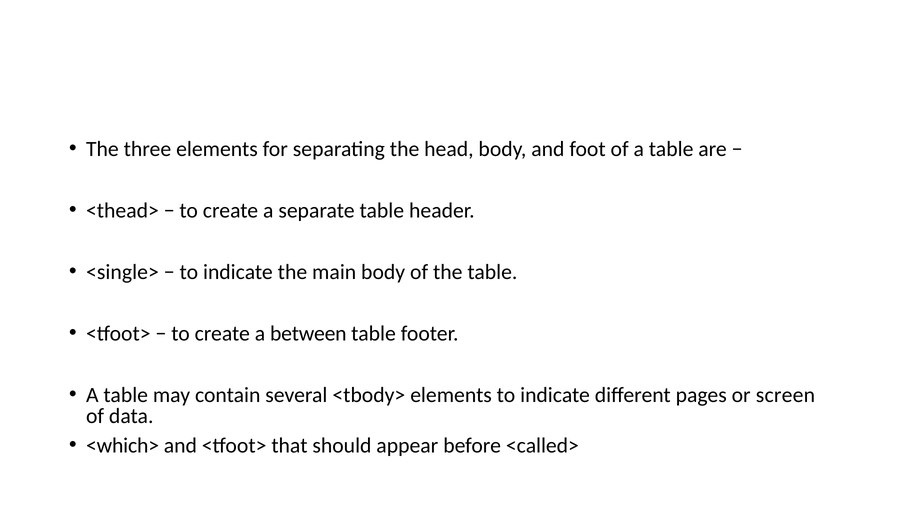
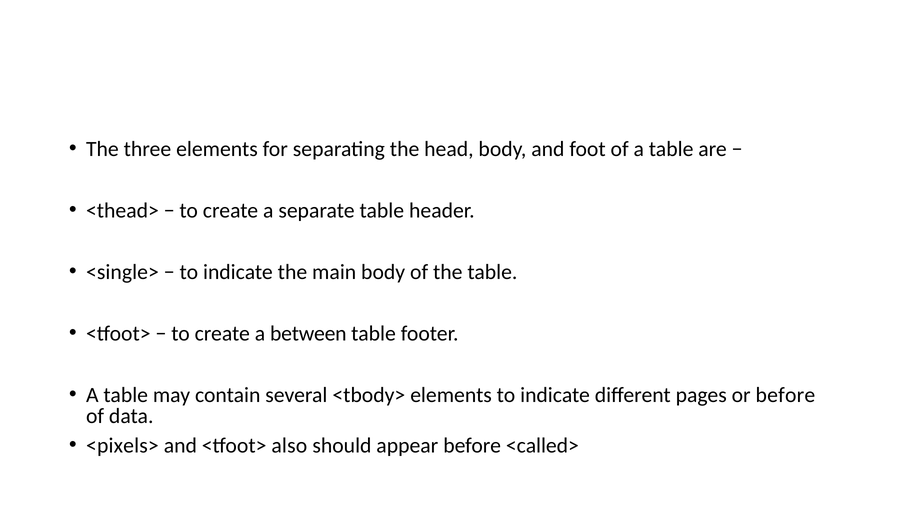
or screen: screen -> before (785, 395)
<which>: <which> -> <pixels> (122, 445)
that: that -> also (289, 445)
